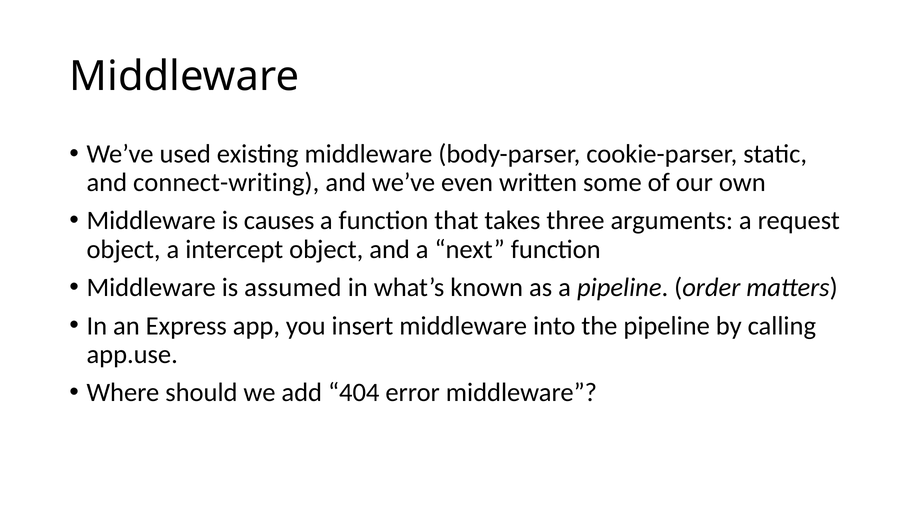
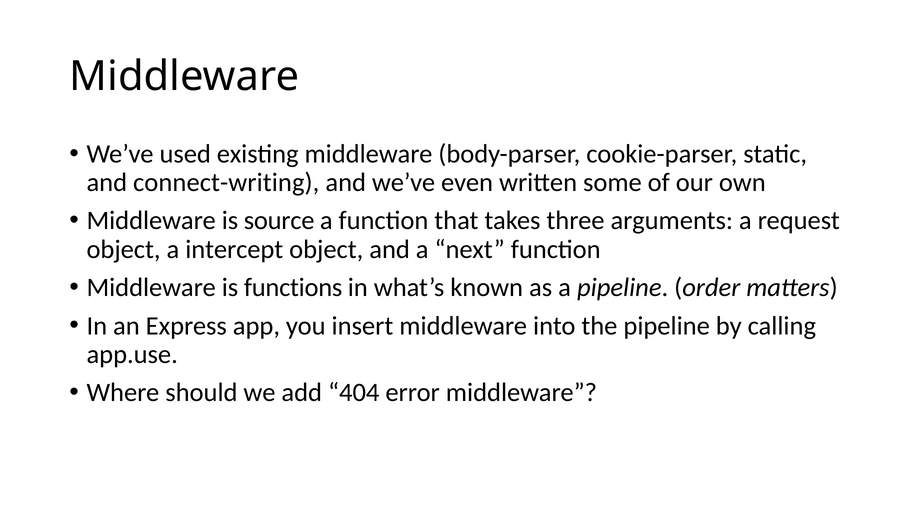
causes: causes -> source (279, 221)
assumed: assumed -> functions (293, 288)
